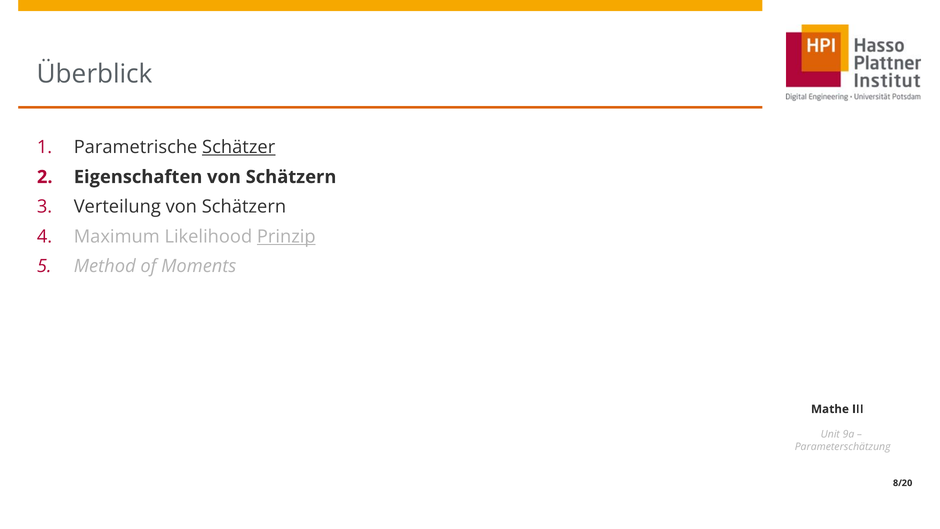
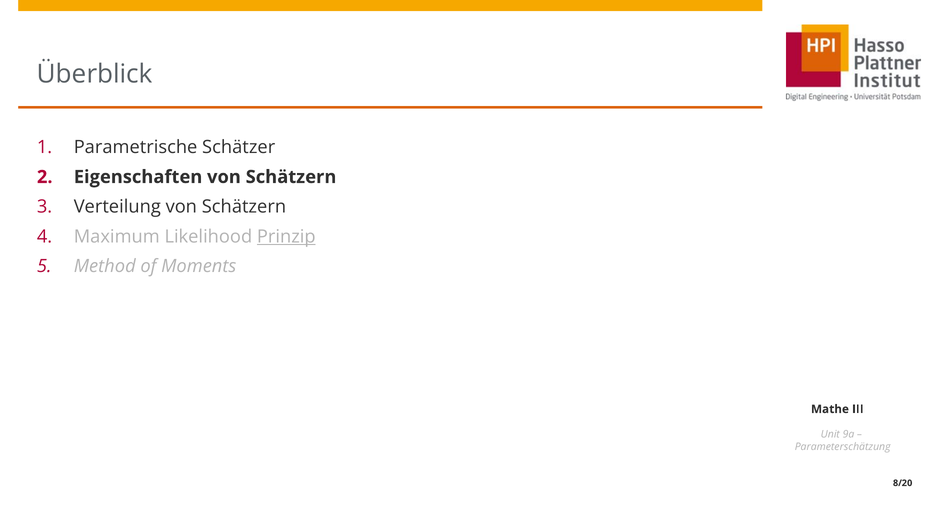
Schätzer underline: present -> none (239, 147)
